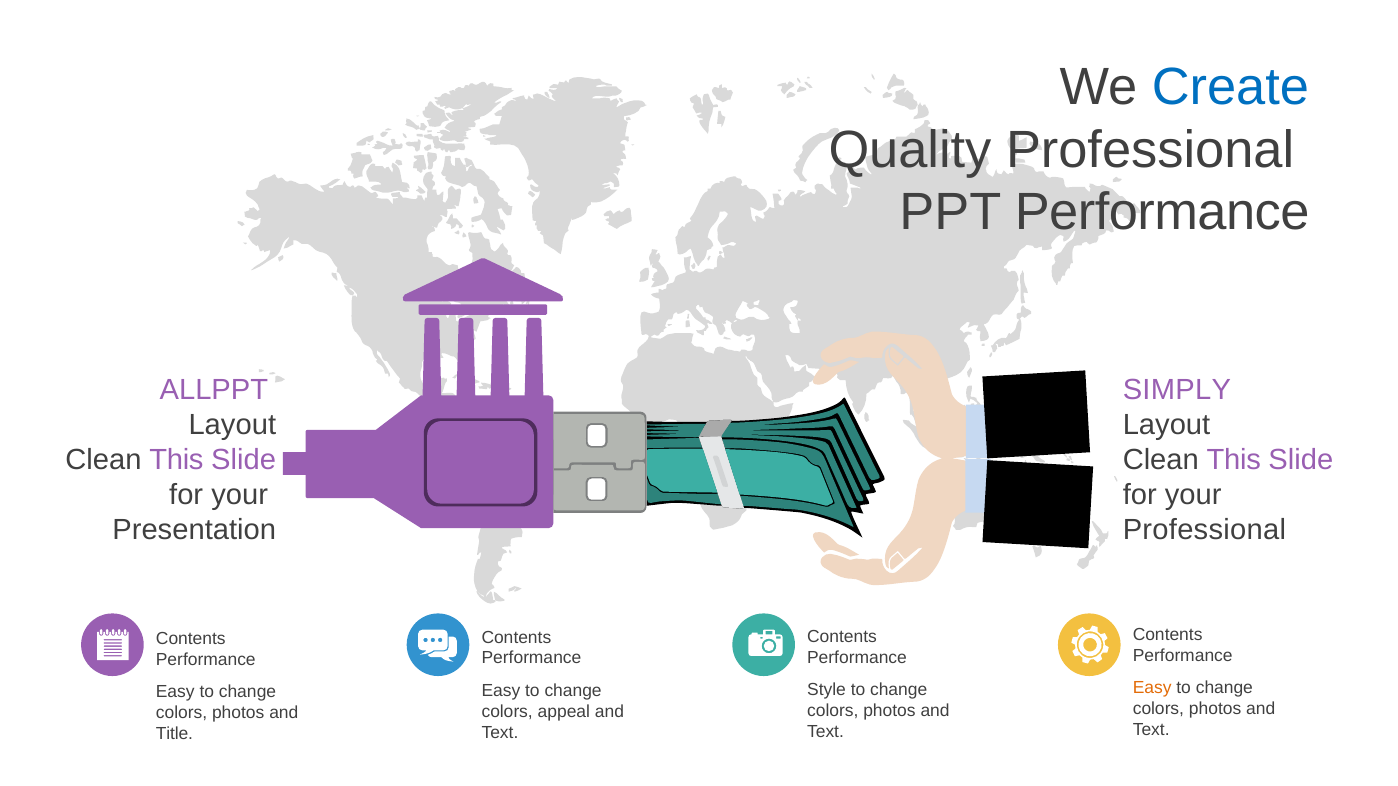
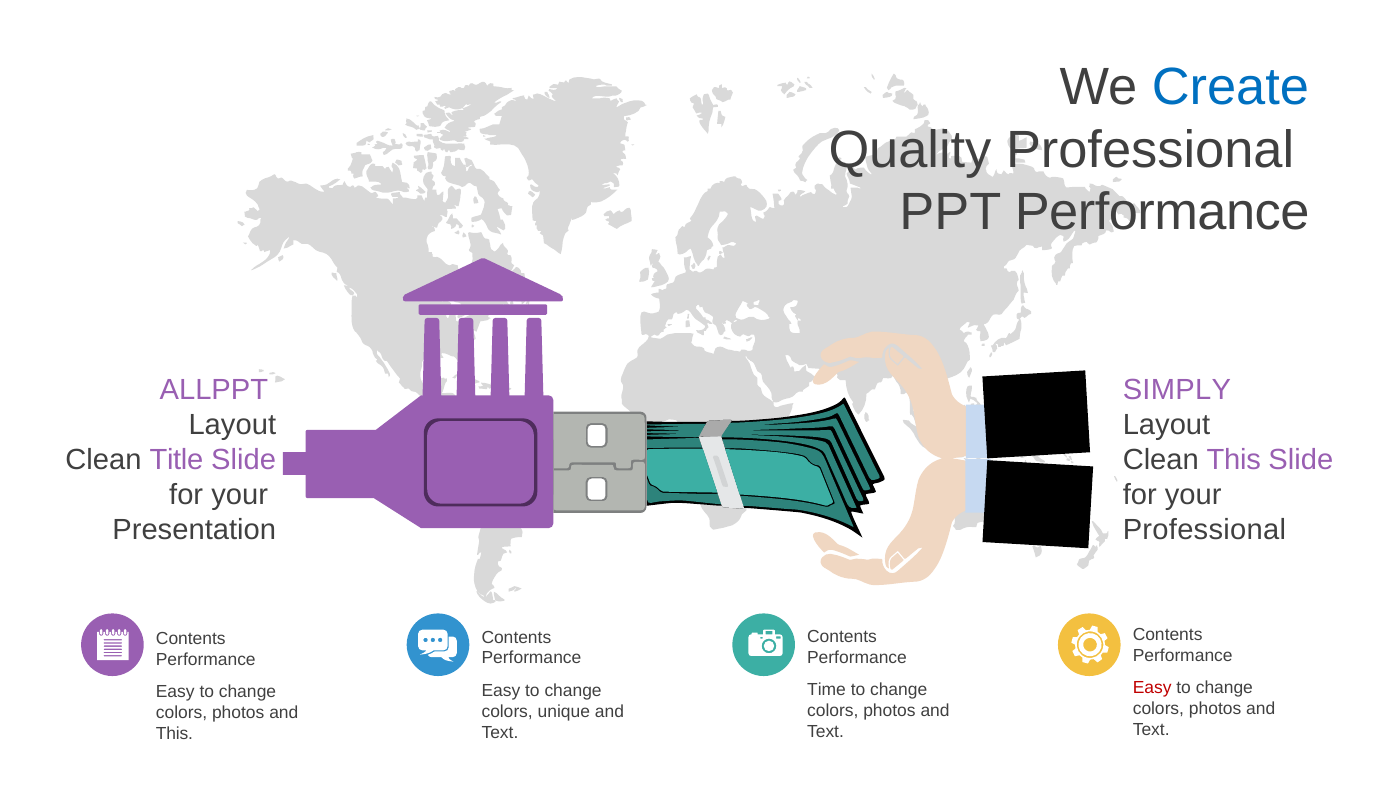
This: This -> Title (176, 460)
Easy colour: orange -> red (1152, 688)
Style: Style -> Time (827, 691)
appeal: appeal -> unique (564, 712)
Title: Title -> This (174, 734)
